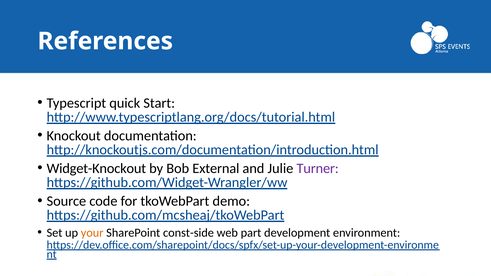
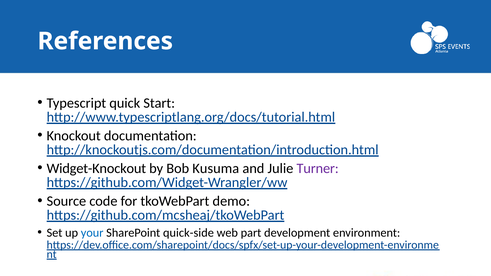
External: External -> Kusuma (216, 169)
your colour: orange -> blue (92, 233)
const-side: const-side -> quick-side (188, 233)
